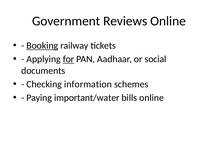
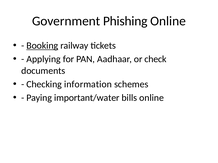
Reviews: Reviews -> Phishing (125, 21)
for underline: present -> none (69, 59)
social: social -> check (156, 59)
